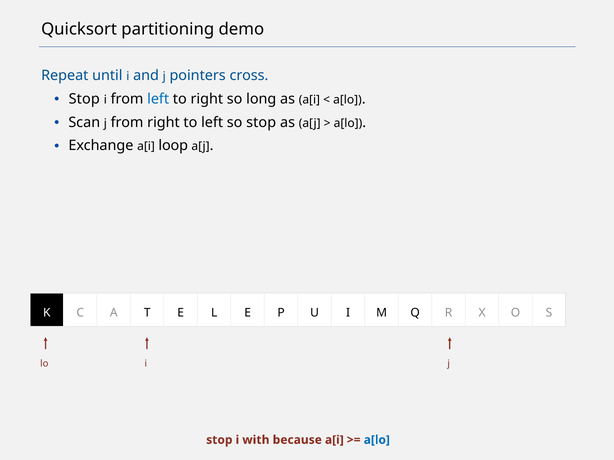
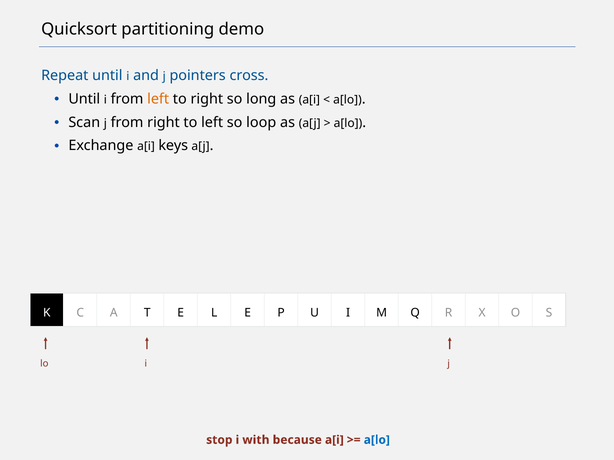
Stop: Stop -> Until (84, 99)
left colour: blue -> orange (158, 99)
so stop: stop -> loop (261, 123)
loop: loop -> keys (173, 146)
